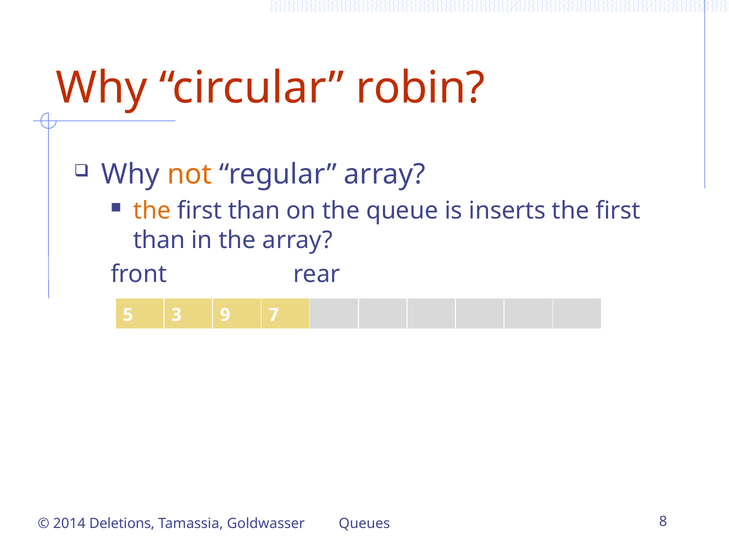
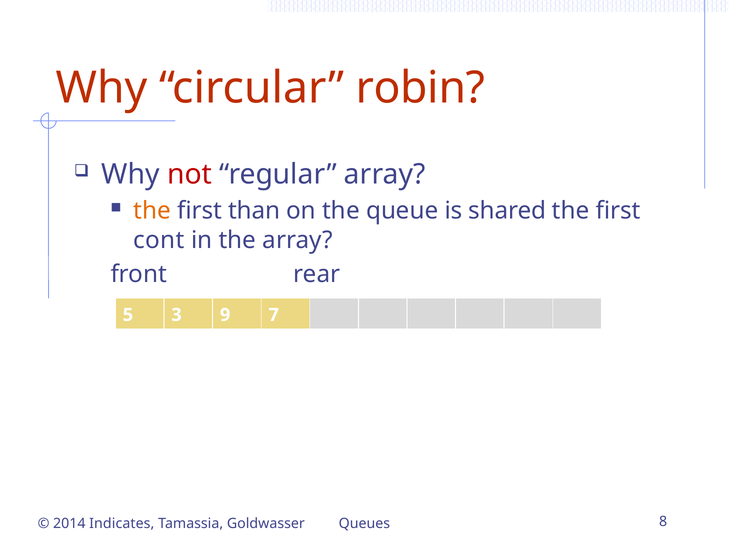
not colour: orange -> red (189, 175)
inserts: inserts -> shared (507, 211)
than: than -> cont (159, 240)
Deletions: Deletions -> Indicates (122, 523)
